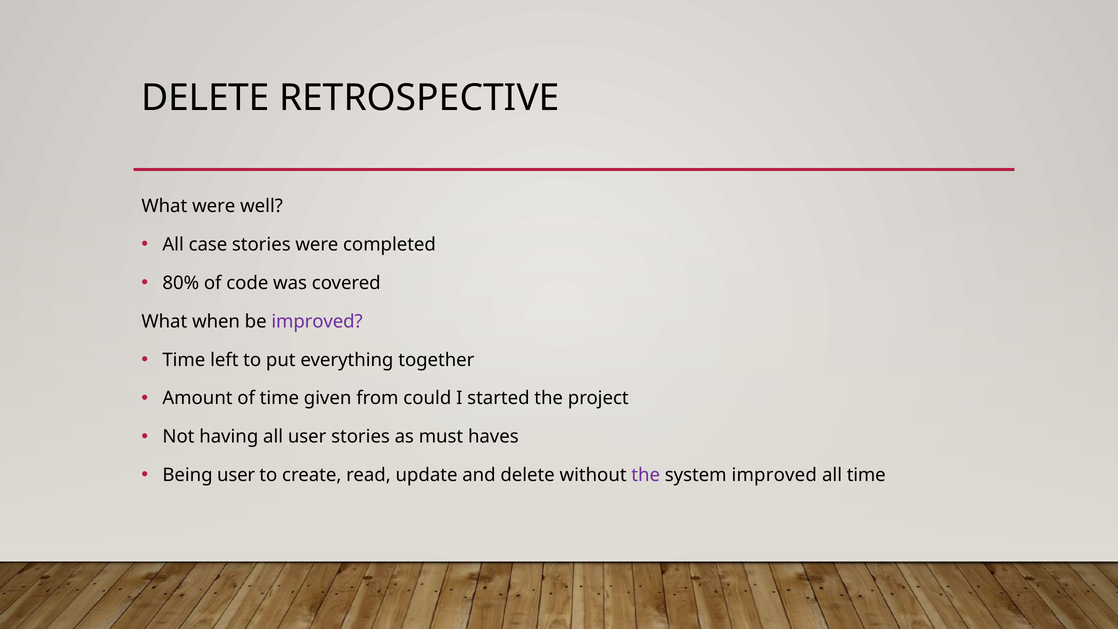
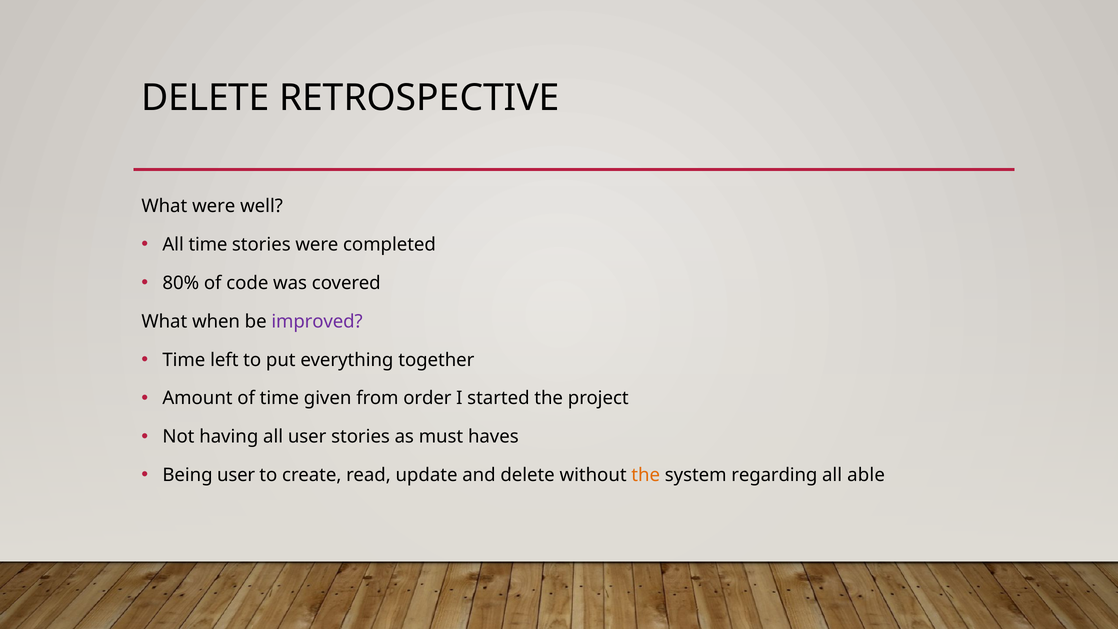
All case: case -> time (208, 244)
could: could -> order (427, 398)
the colour: purple -> orange (646, 475)
system improved: improved -> regarding (774, 475)
all time: time -> able (866, 475)
